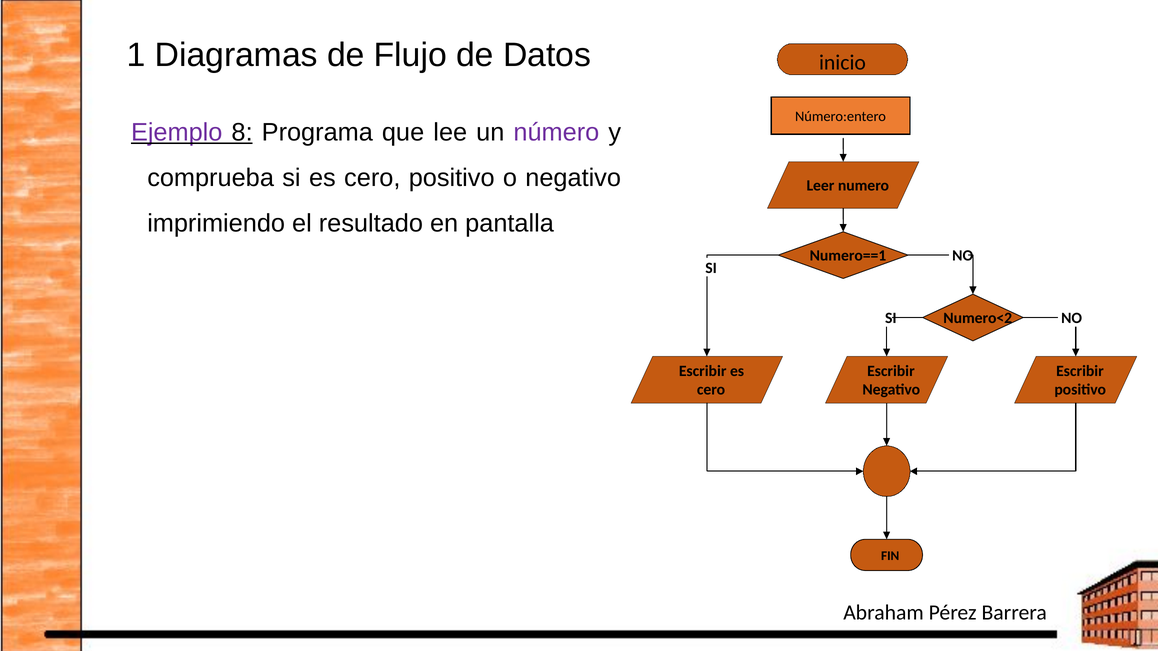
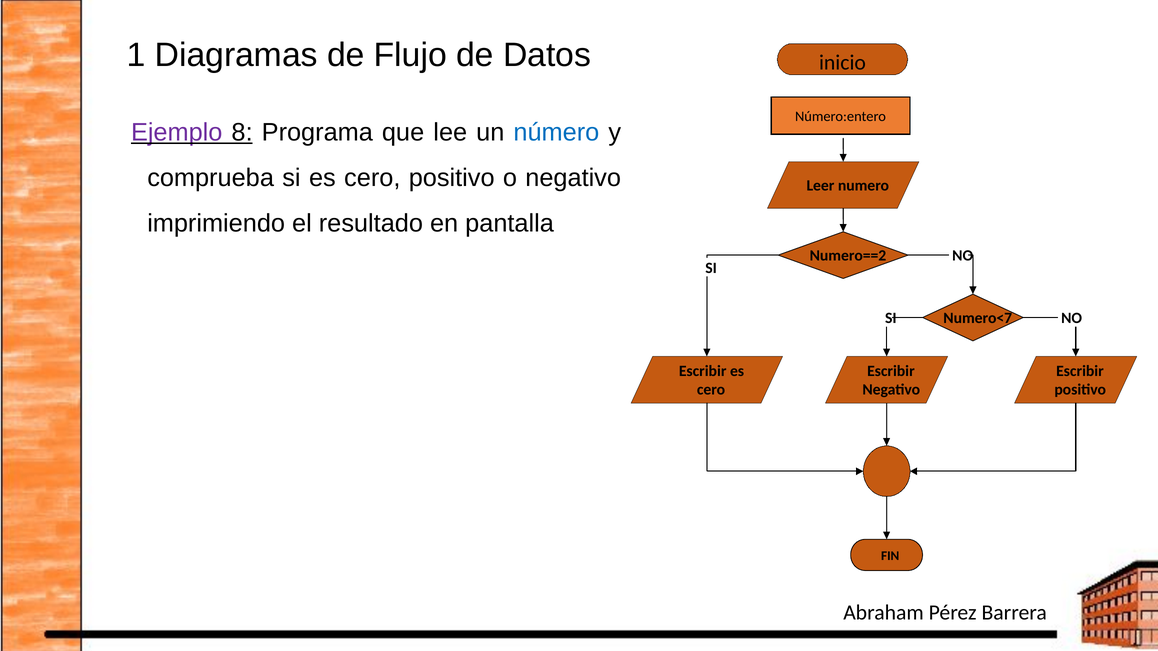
número colour: purple -> blue (556, 132)
Numero==1: Numero==1 -> Numero==2 (848, 256)
Numero<2: Numero<2 -> Numero<7 (978, 318)
